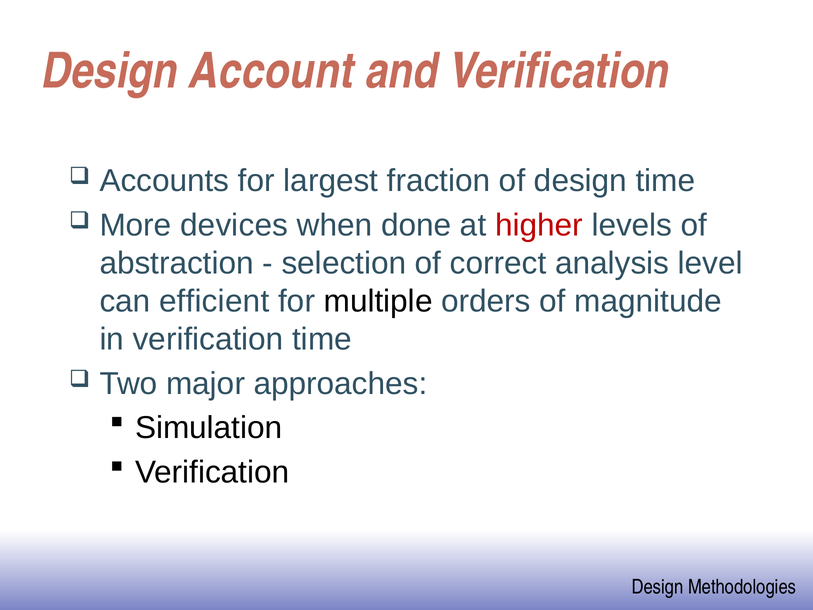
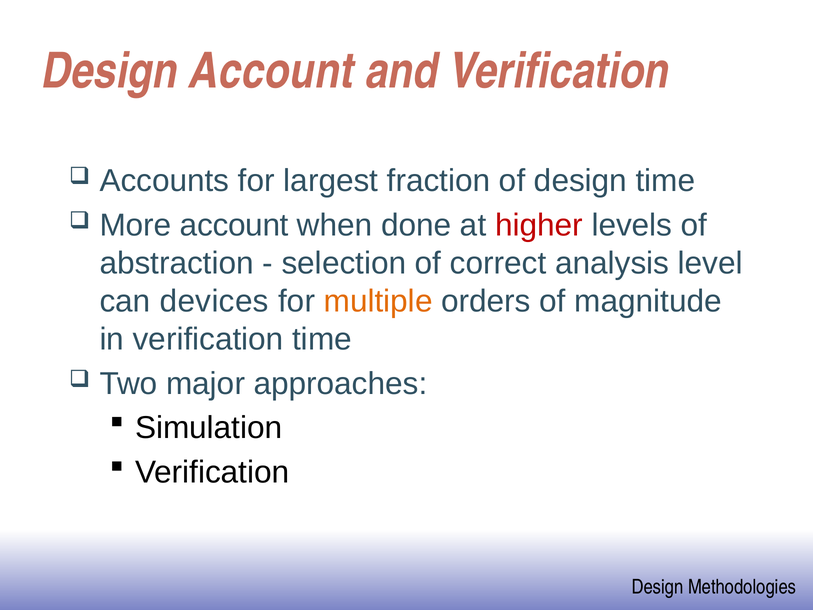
More devices: devices -> account (234, 225)
efficient: efficient -> devices (214, 301)
multiple colour: black -> orange (378, 301)
